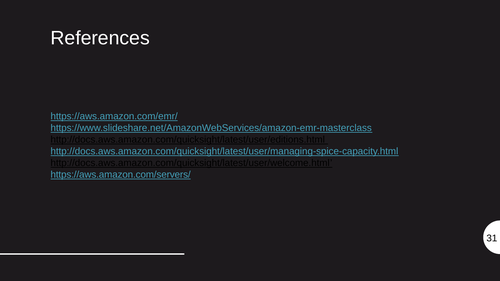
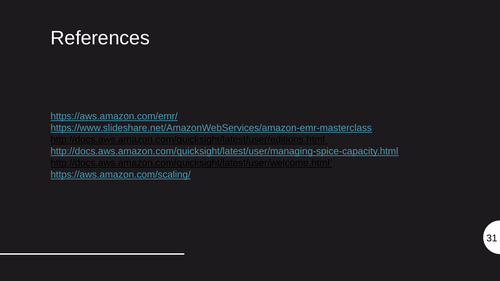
https://aws.amazon.com/servers/: https://aws.amazon.com/servers/ -> https://aws.amazon.com/scaling/ (121, 175)
